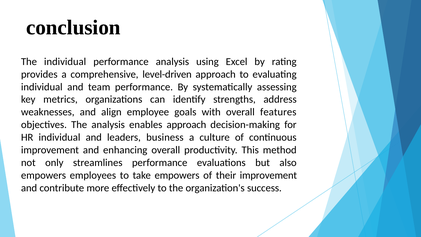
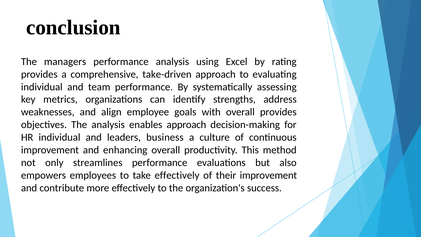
The individual: individual -> managers (65, 62)
level-driven: level-driven -> take-driven (167, 74)
overall features: features -> provides (278, 112)
take empowers: empowers -> effectively (177, 175)
